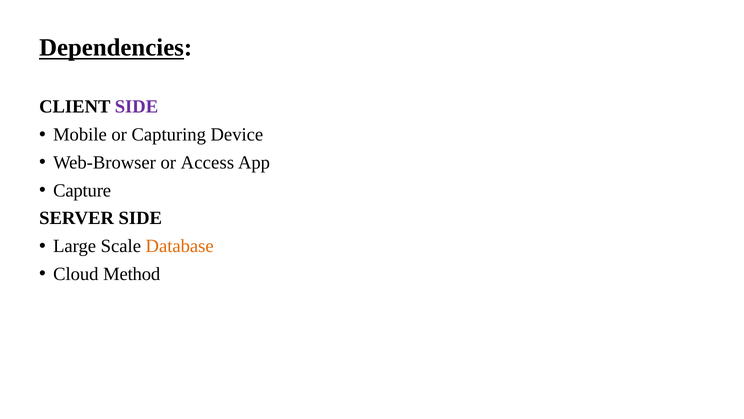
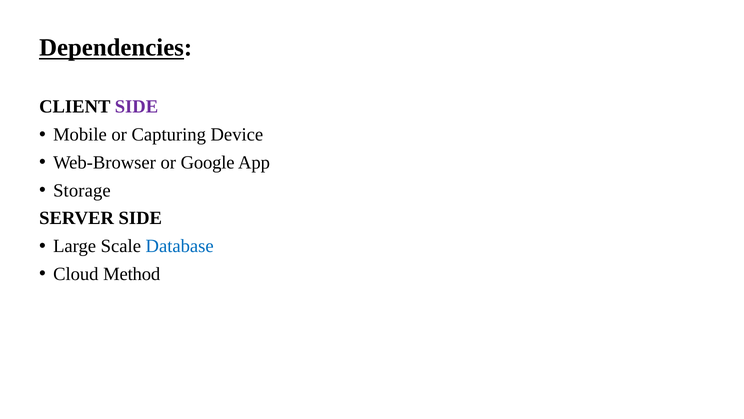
Access: Access -> Google (208, 162)
Capture: Capture -> Storage (82, 190)
Database colour: orange -> blue (180, 246)
